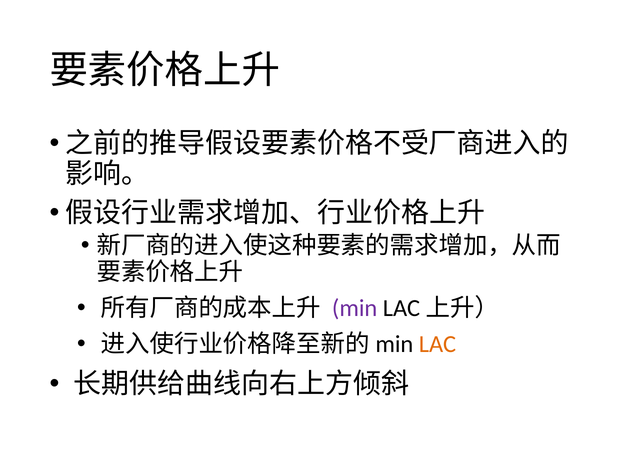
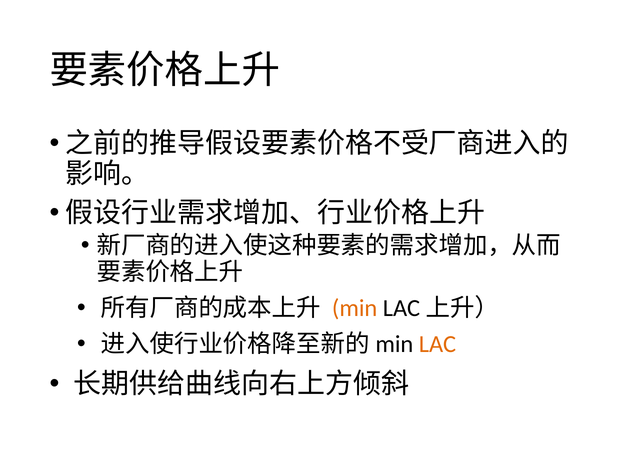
min colour: purple -> orange (355, 308)
